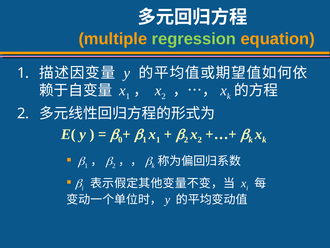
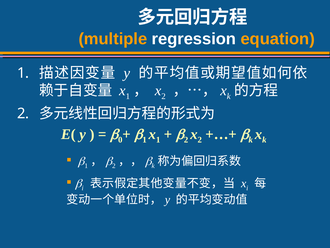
regression colour: light green -> white (194, 39)
